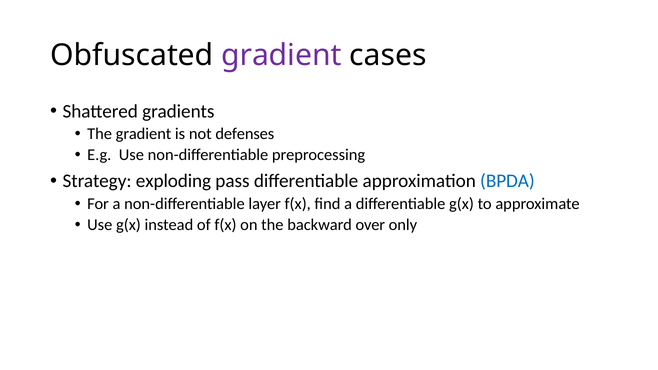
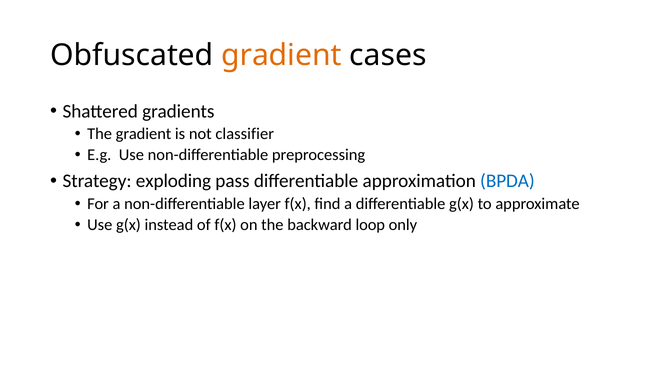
gradient colour: purple -> orange (281, 55)
defenses: defenses -> classifier (245, 134)
over: over -> loop (370, 225)
